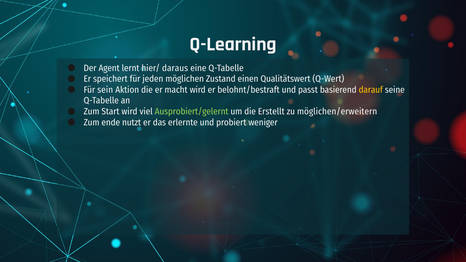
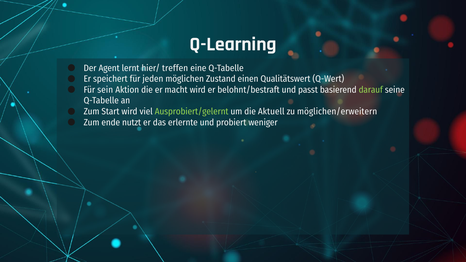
daraus: daraus -> treffen (175, 68)
darauf colour: yellow -> light green (371, 90)
Erstellt: Erstellt -> Aktuell (271, 112)
